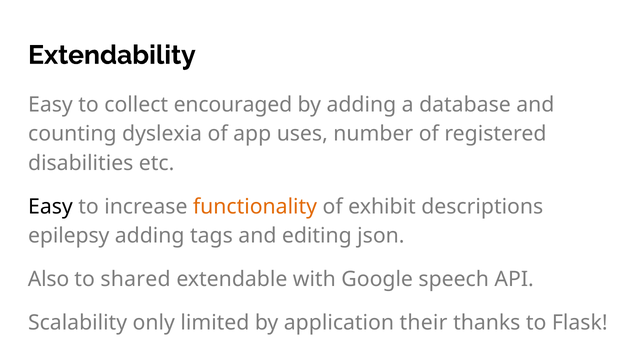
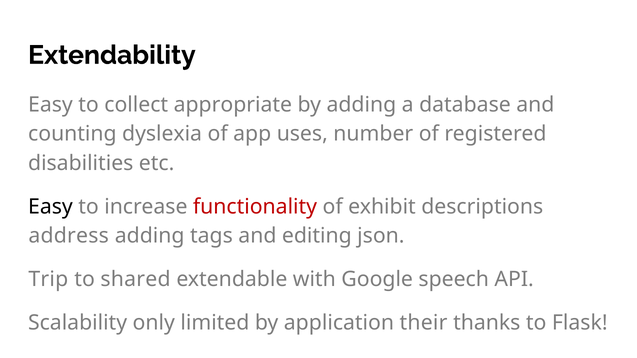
encouraged: encouraged -> appropriate (233, 105)
functionality colour: orange -> red (255, 207)
epilepsy: epilepsy -> address (69, 236)
Also: Also -> Trip (48, 279)
